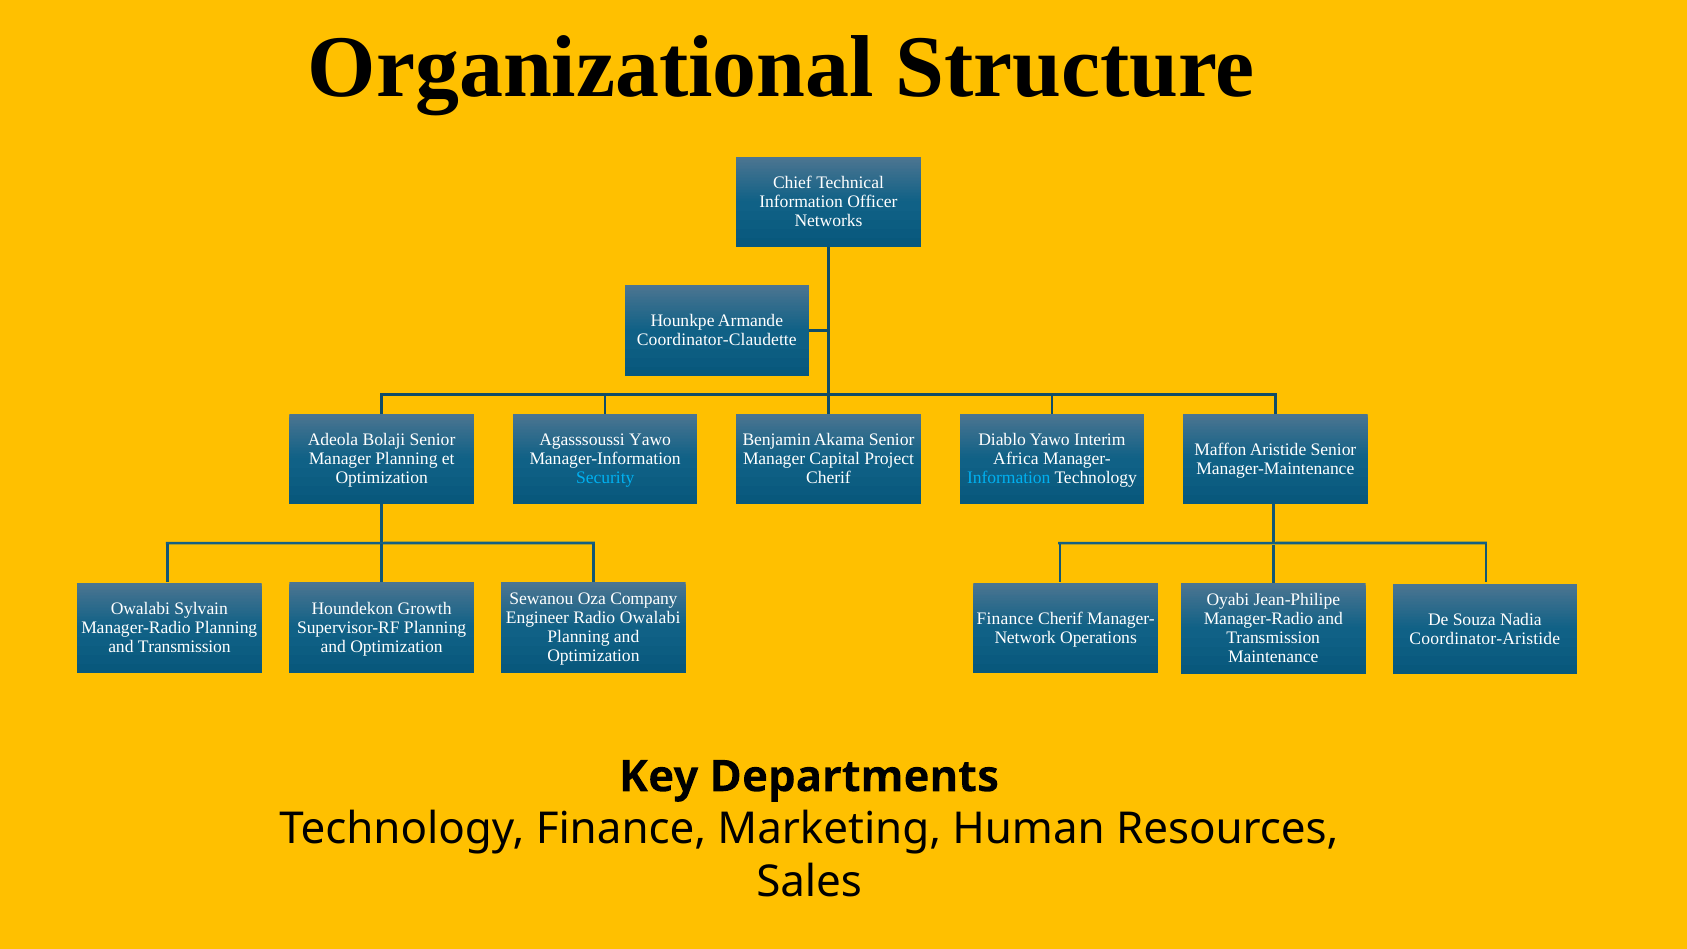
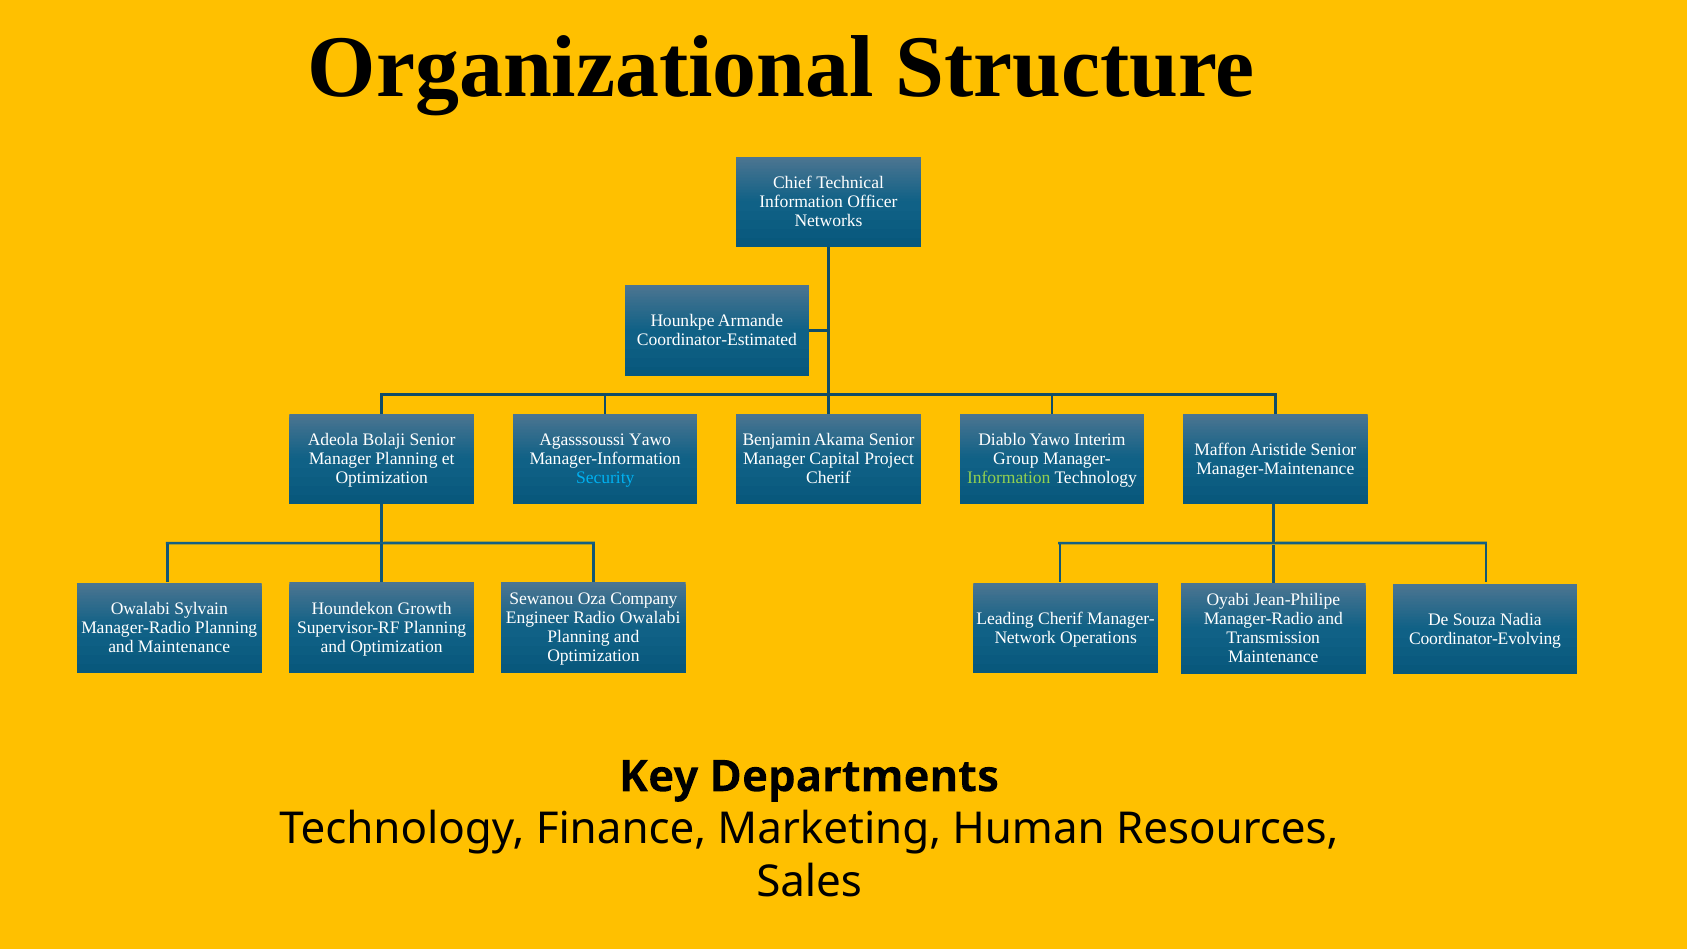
Coordinator-Claudette: Coordinator-Claudette -> Coordinator-Estimated (717, 340)
Africa: Africa -> Group (1016, 459)
Information colour: light blue -> light green (1009, 478)
Finance: Finance -> Leading (1005, 618)
Coordinator-Aristide: Coordinator-Aristide -> Coordinator-Evolving (1485, 639)
Transmission: Transmission -> Maintenance (184, 647)
